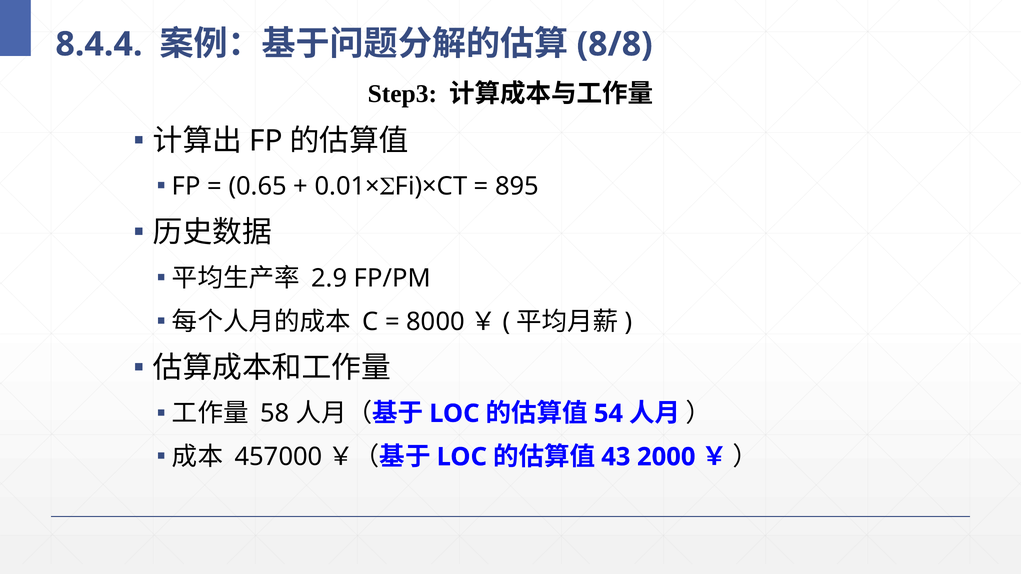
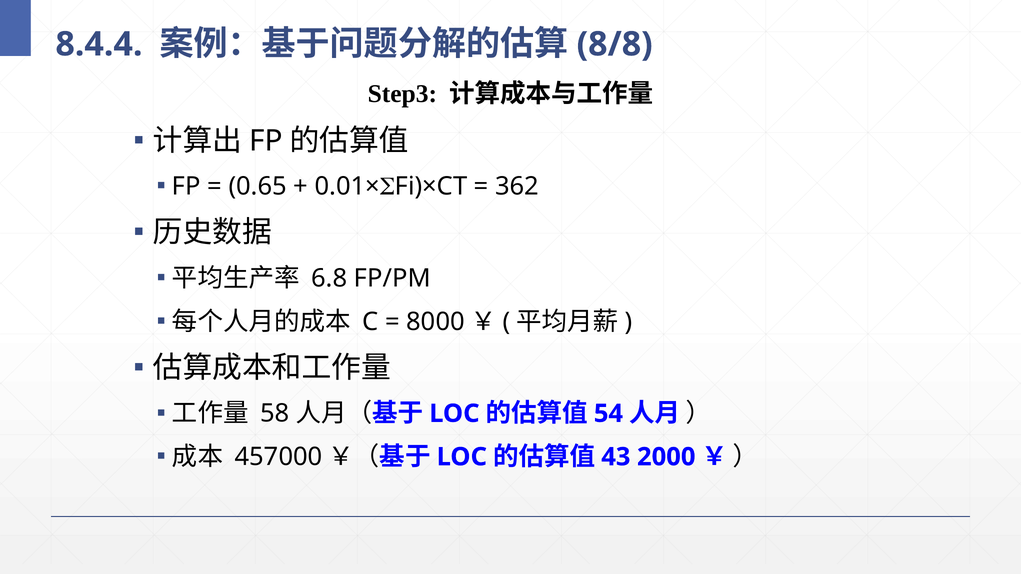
895: 895 -> 362 (517, 187)
2.9: 2.9 -> 6.8 (329, 278)
